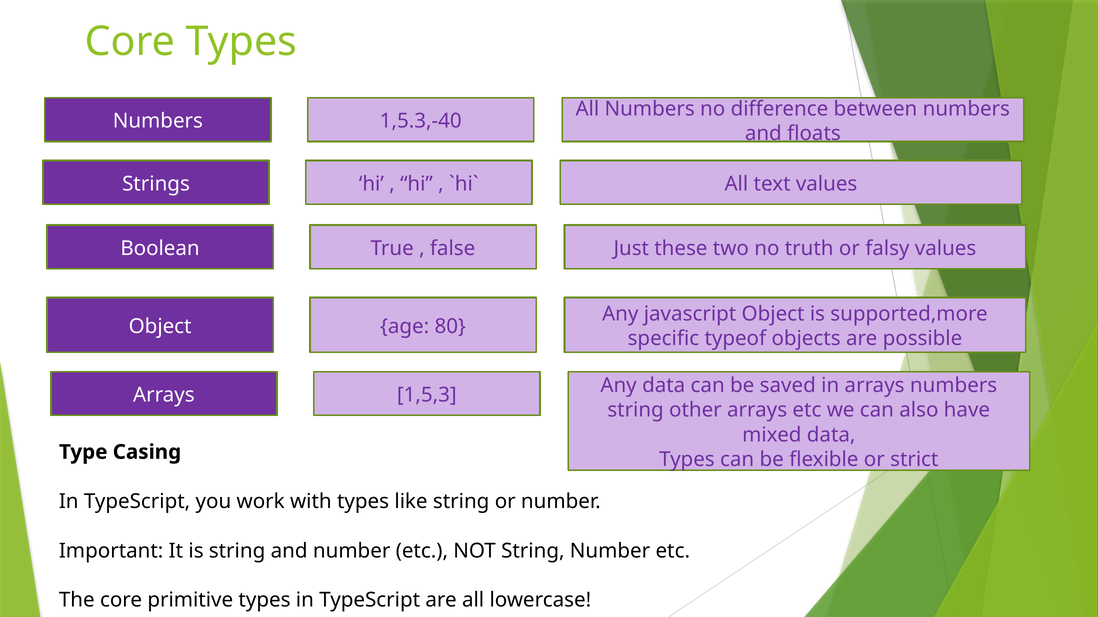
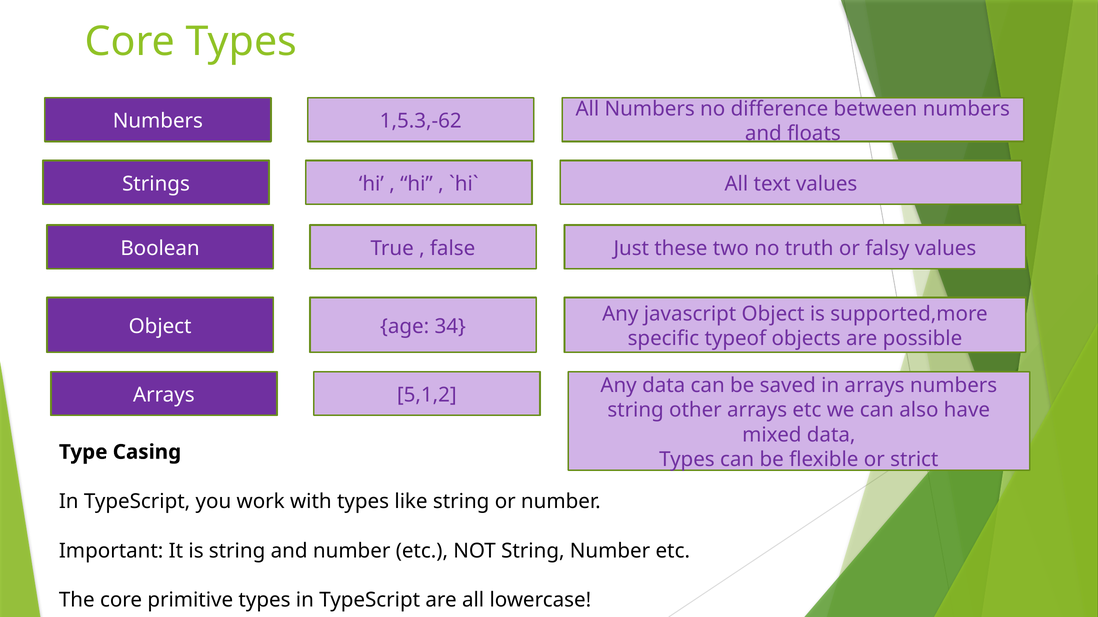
1,5.3,-40: 1,5.3,-40 -> 1,5.3,-62 (421, 121)
80: 80 -> 34 (450, 327)
1,5,3: 1,5,3 -> 5,1,2 (427, 395)
